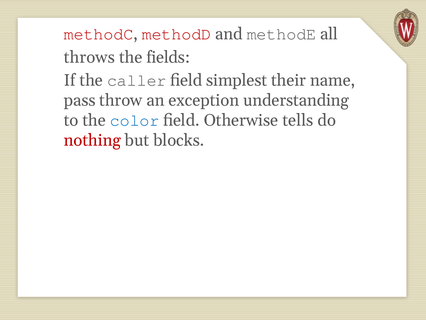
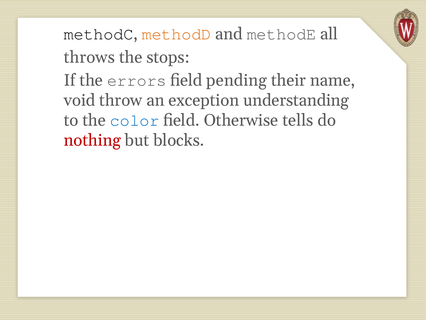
methodC colour: red -> black (99, 34)
methodD colour: red -> orange (177, 34)
fields: fields -> stops (168, 57)
caller: caller -> errors (137, 80)
simplest: simplest -> pending (237, 80)
pass: pass -> void (80, 100)
